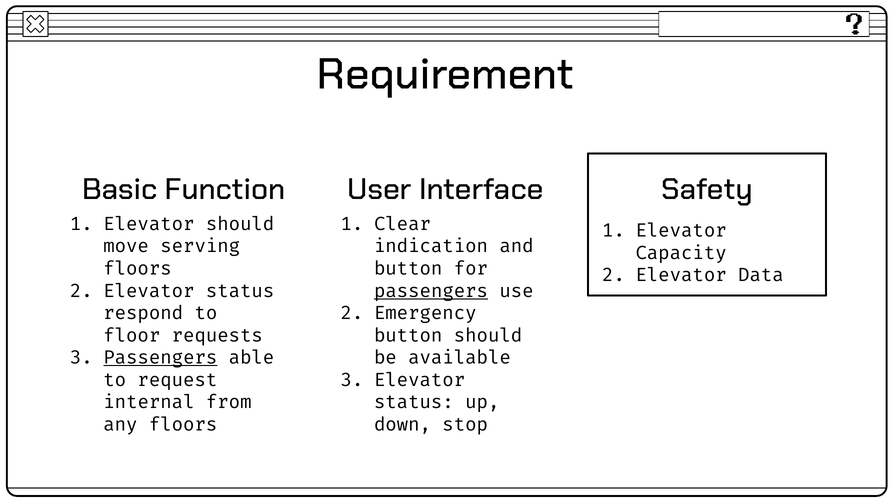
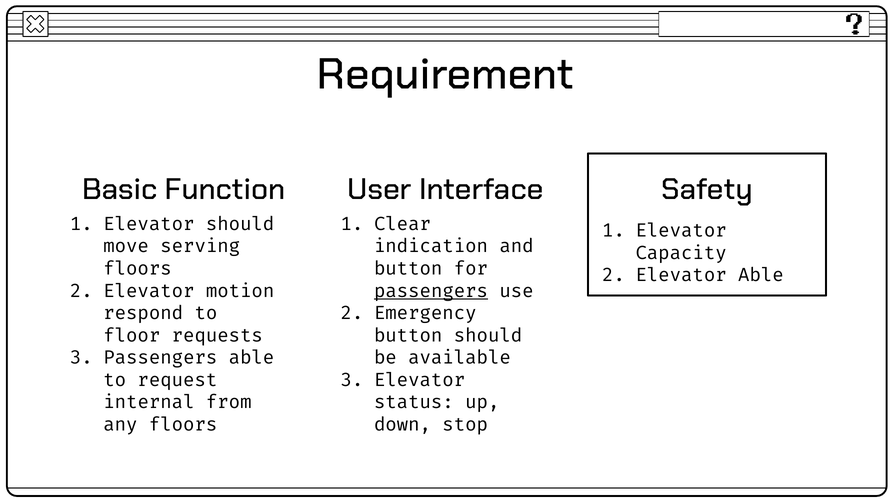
Elevator Data: Data -> Able (761, 275)
status: status -> motion (240, 291)
Passengers underline: present -> none (160, 358)
